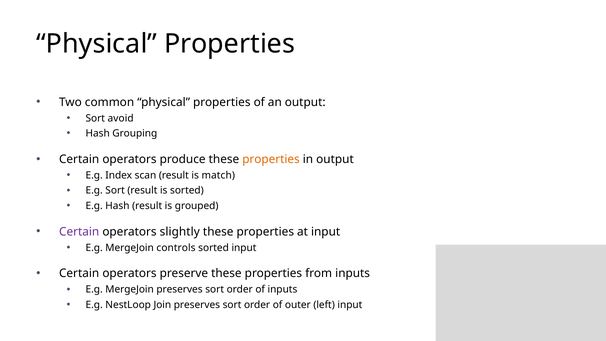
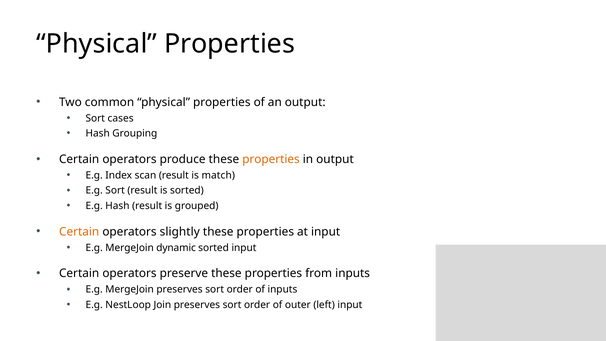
avoid: avoid -> cases (121, 118)
Certain colour: purple -> orange (79, 232)
controls: controls -> dynamic (176, 248)
